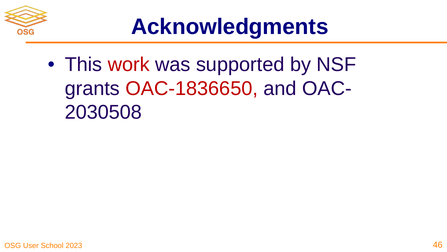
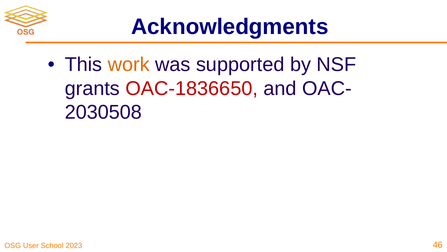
work colour: red -> orange (129, 64)
